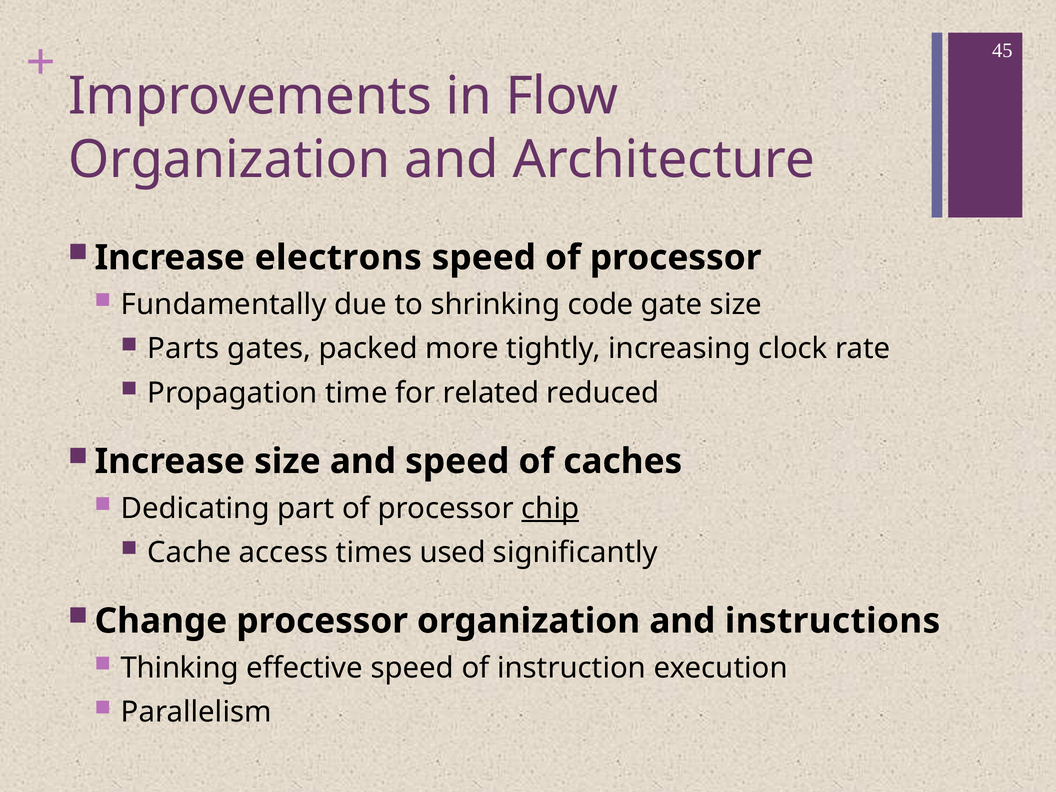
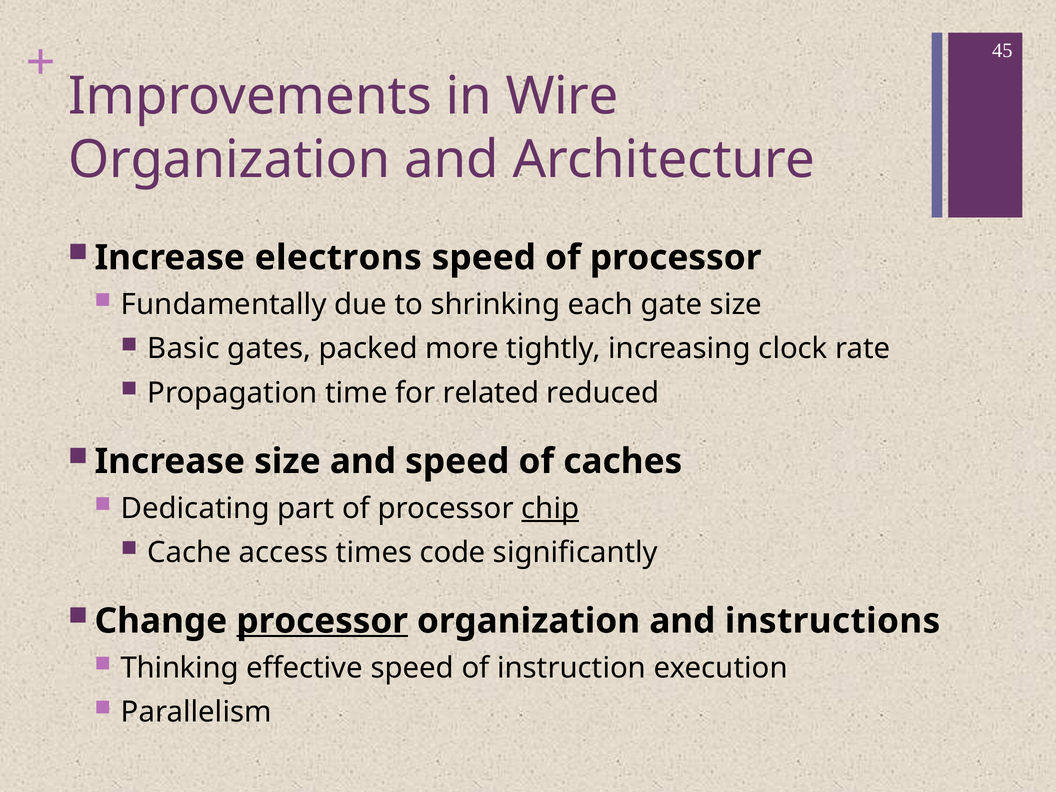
Flow: Flow -> Wire (562, 97)
code: code -> each (600, 305)
Parts: Parts -> Basic (183, 349)
used: used -> code (453, 552)
processor underline: none -> present (322, 621)
